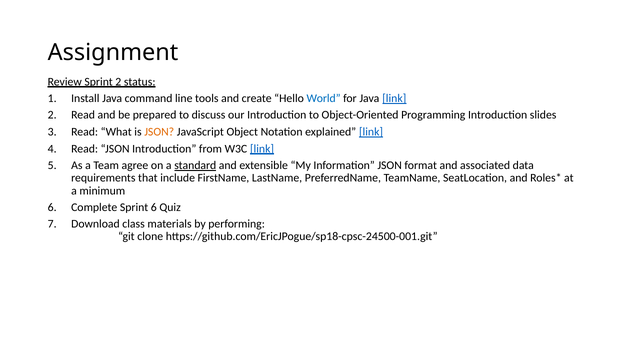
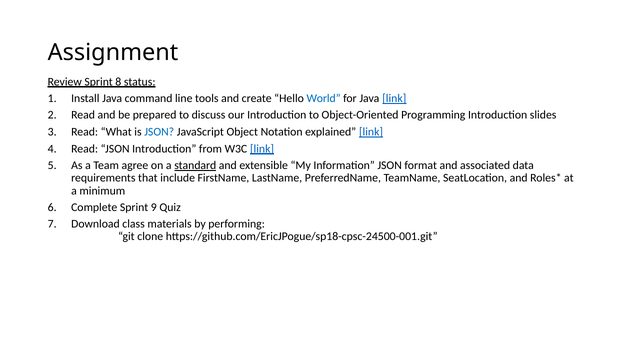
Sprint 2: 2 -> 8 (118, 82)
JSON colour: orange -> blue (159, 132)
Sprint 6: 6 -> 9 (154, 207)
